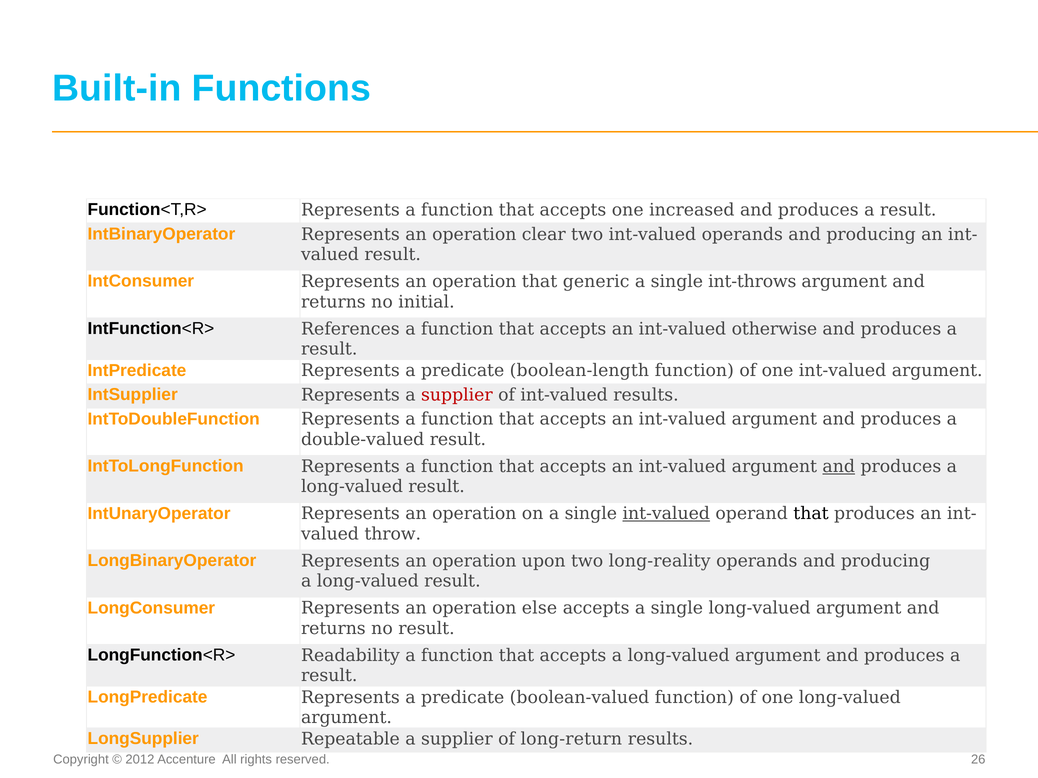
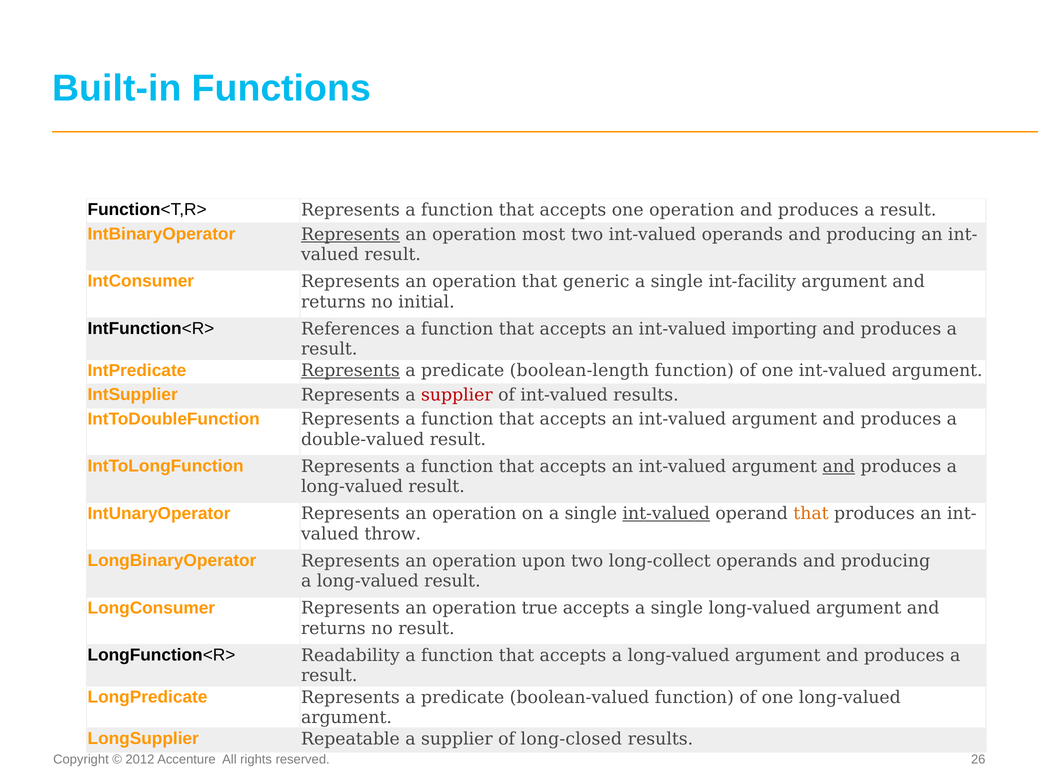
one increased: increased -> operation (692, 210)
Represents underline: none -> present (350, 235)
clear: clear -> most (544, 235)
int-throws: int-throws -> int-facility (752, 282)
otherwise: otherwise -> importing (774, 329)
Represents underline: none -> present (350, 371)
that colour: black -> orange (811, 514)
long-reality: long-reality -> long-collect (660, 561)
else: else -> true (540, 609)
long-return: long-return -> long-closed (571, 740)
